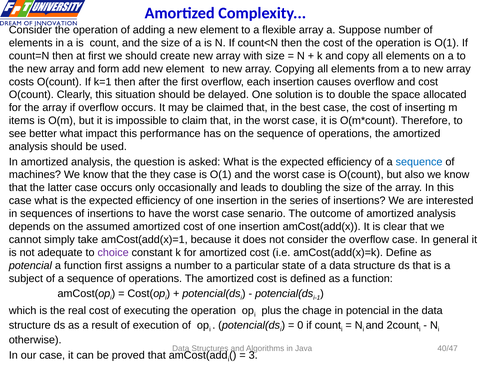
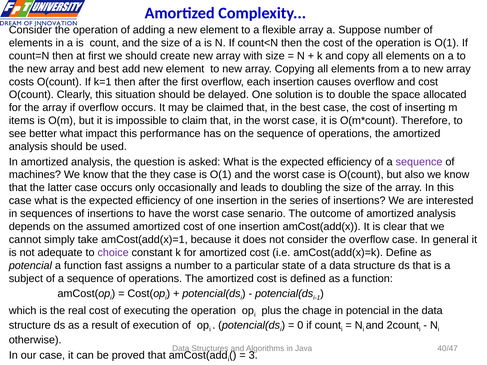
and form: form -> best (109, 69)
sequence colour: blue -> purple (419, 162)
function first: first -> fast (114, 266)
